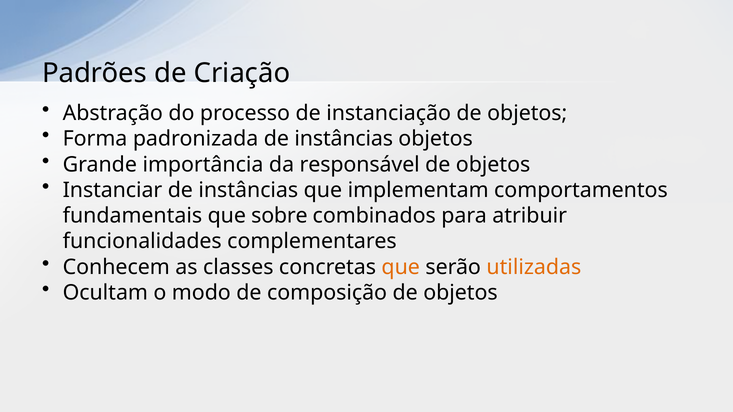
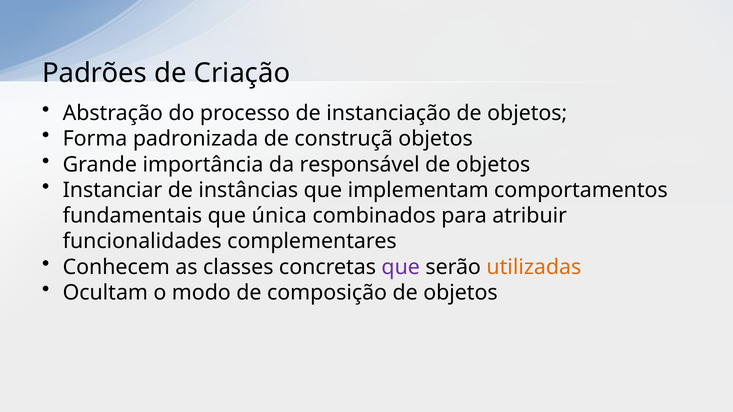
padronizada de instâncias: instâncias -> construçã (344, 139)
sobre: sobre -> única (279, 216)
que colour: orange -> purple (401, 267)
